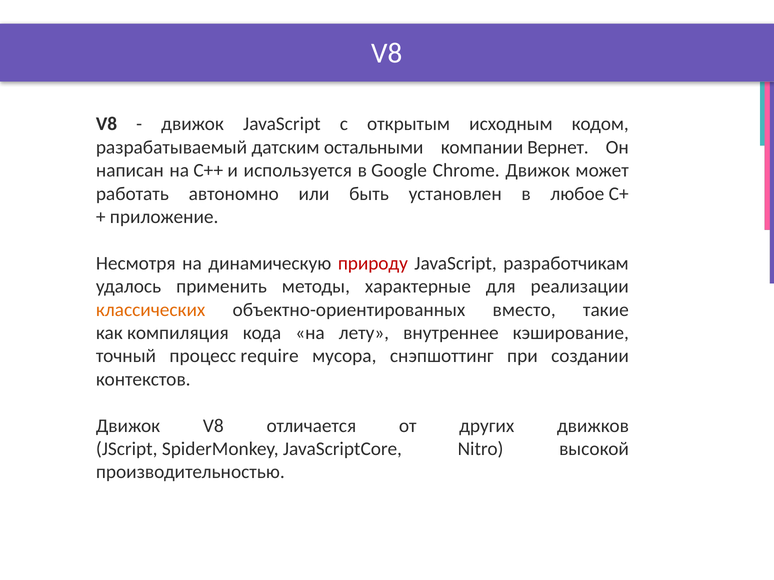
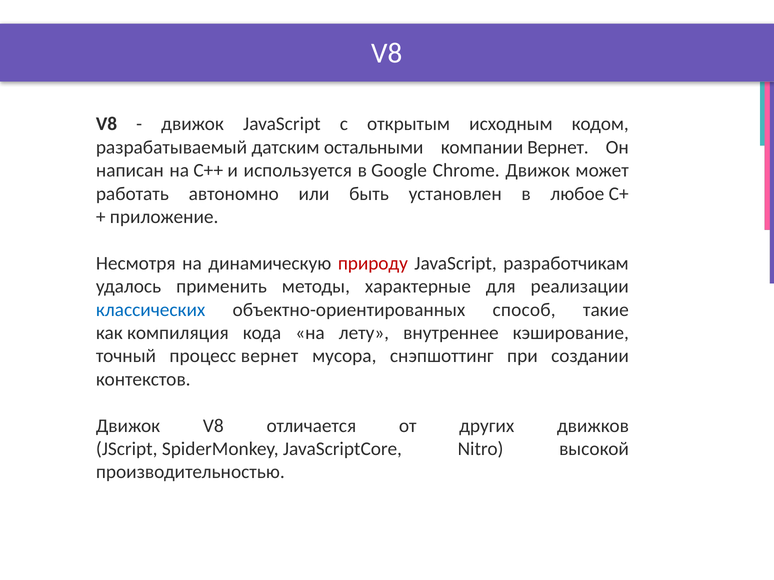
классических colour: orange -> blue (151, 310)
вместо: вместо -> способ (524, 310)
процесс require: require -> вернет (270, 356)
